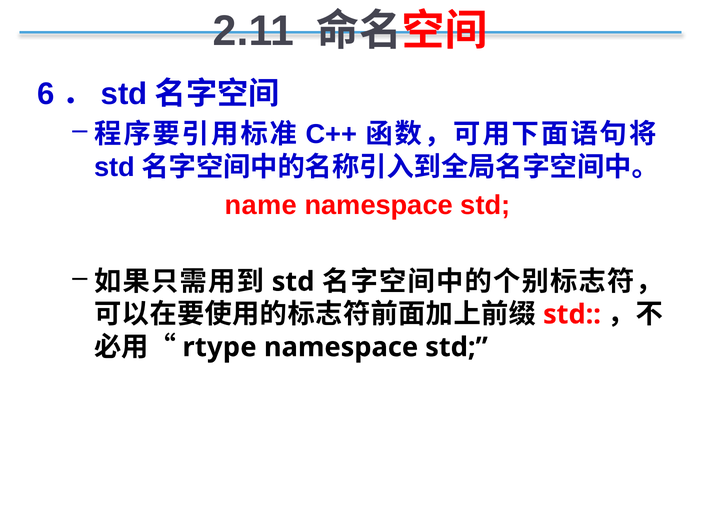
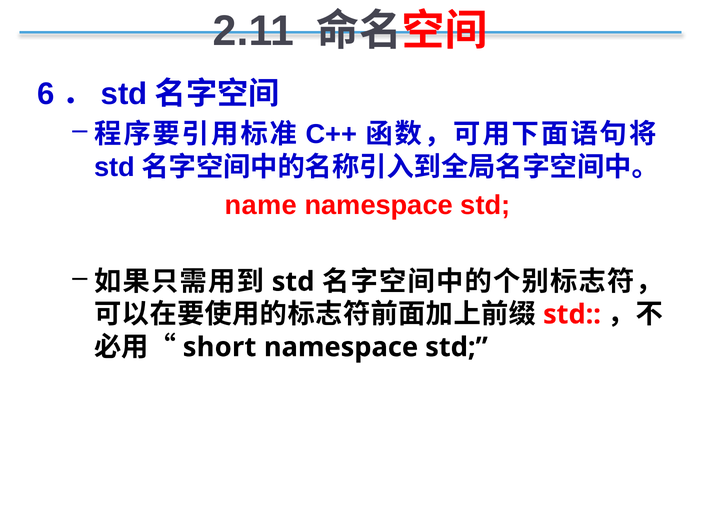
rtype: rtype -> short (220, 347)
